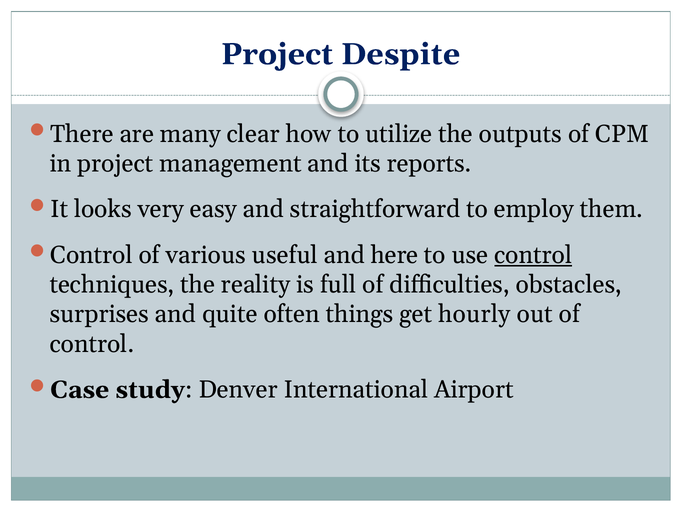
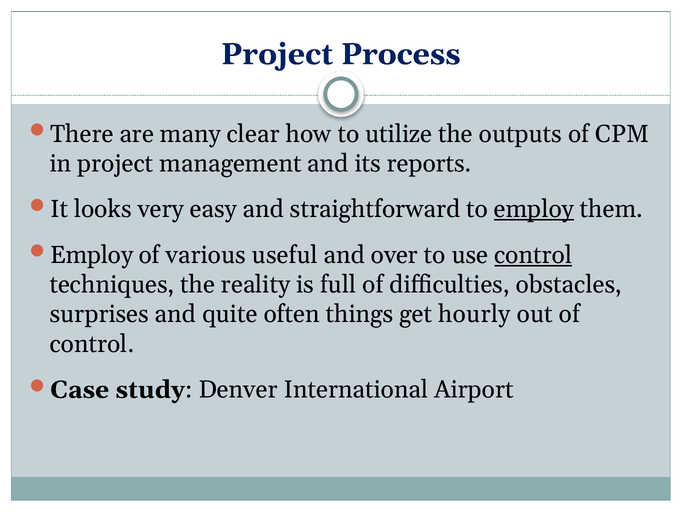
Despite: Despite -> Process (401, 54)
employ underline: none -> present (534, 209)
Control: Control -> Employ (92, 255)
here: here -> over (394, 255)
